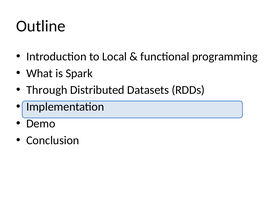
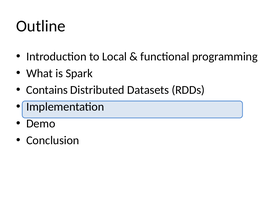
Through: Through -> Contains (47, 90)
